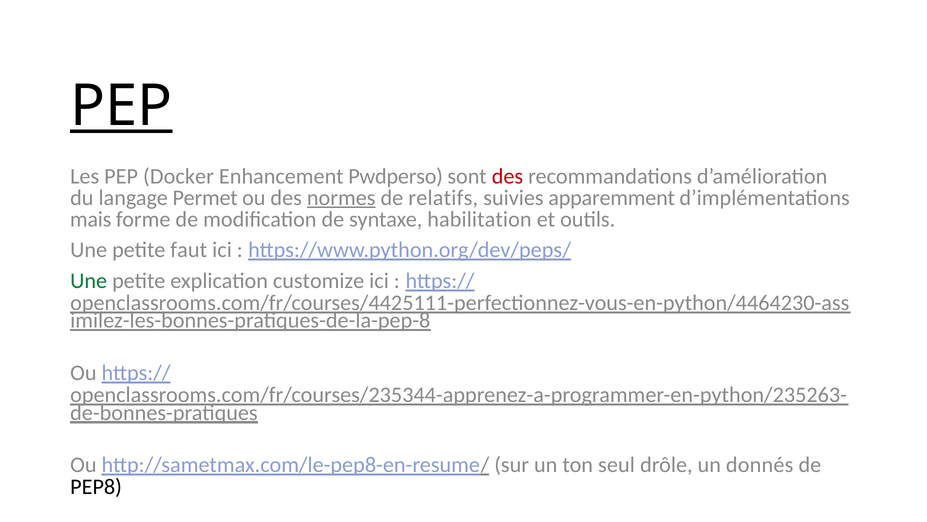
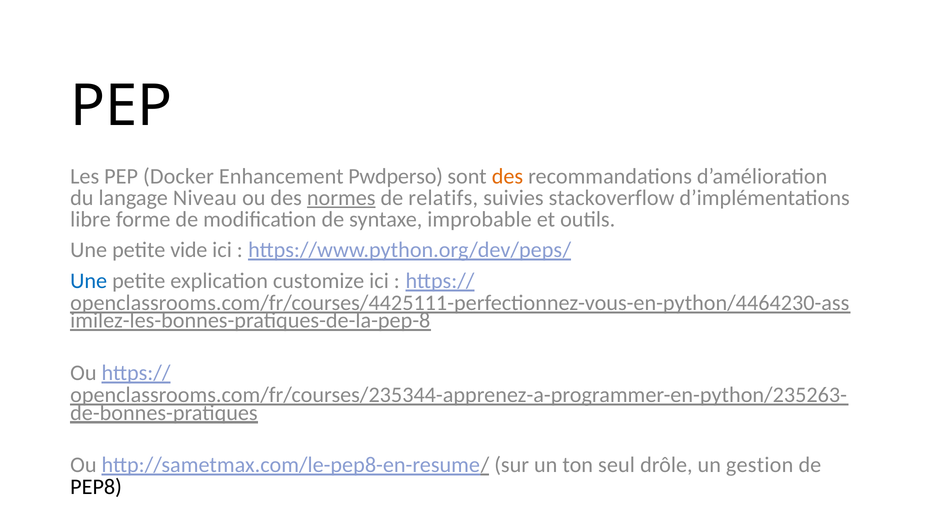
PEP underline: present -> none (121, 106)
des colour: red -> orange (507, 176)
Permet: Permet -> Niveau (205, 198)
apparemment: apparemment -> stackoverflow (612, 198)
mais: mais -> libre (91, 219)
habilitation: habilitation -> improbable (480, 219)
faut: faut -> vide (189, 250)
Une colour: green -> blue (89, 281)
donnés: donnés -> gestion (760, 465)
